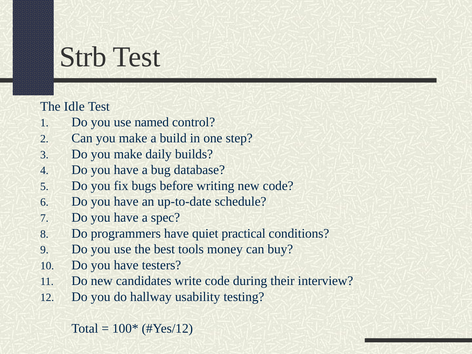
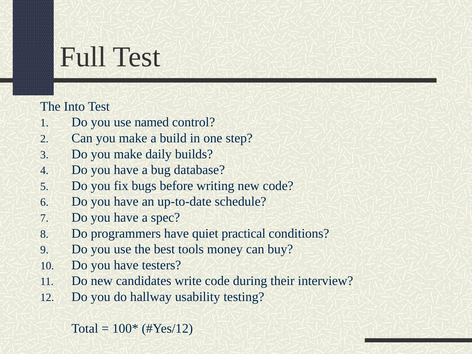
Strb: Strb -> Full (83, 57)
Idle: Idle -> Into (74, 106)
